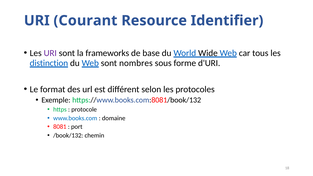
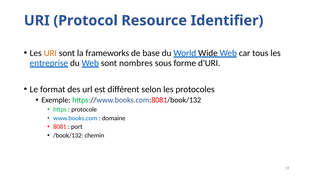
Courant: Courant -> Protocol (86, 21)
URI colour: purple -> orange (50, 53)
distinction: distinction -> entreprise (49, 63)
